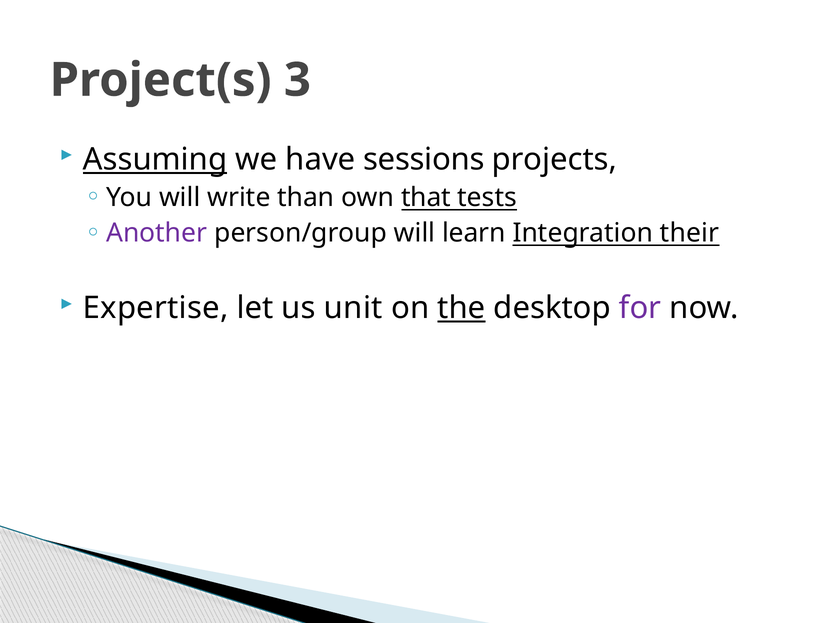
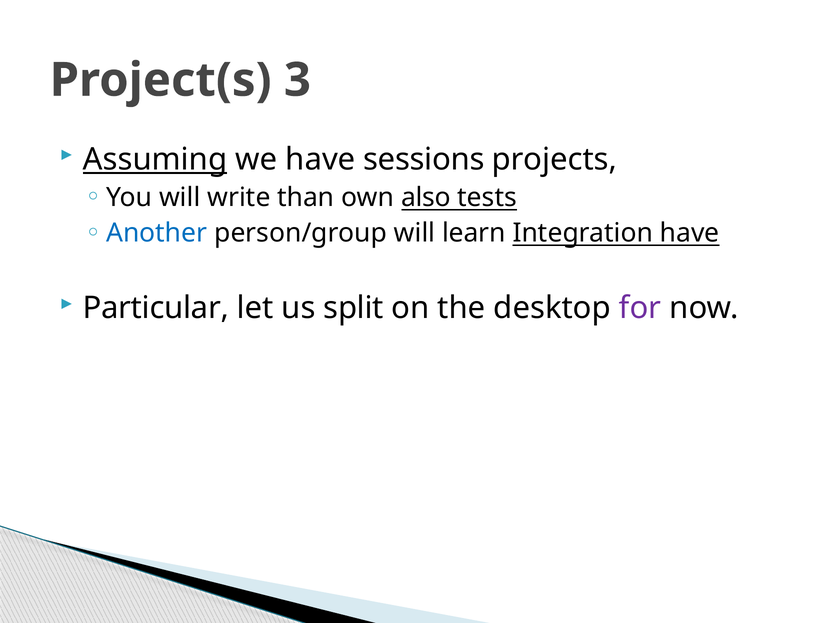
that: that -> also (426, 197)
Another colour: purple -> blue (157, 233)
Integration their: their -> have (690, 233)
Expertise: Expertise -> Particular (156, 308)
unit: unit -> split (354, 308)
the underline: present -> none (461, 308)
